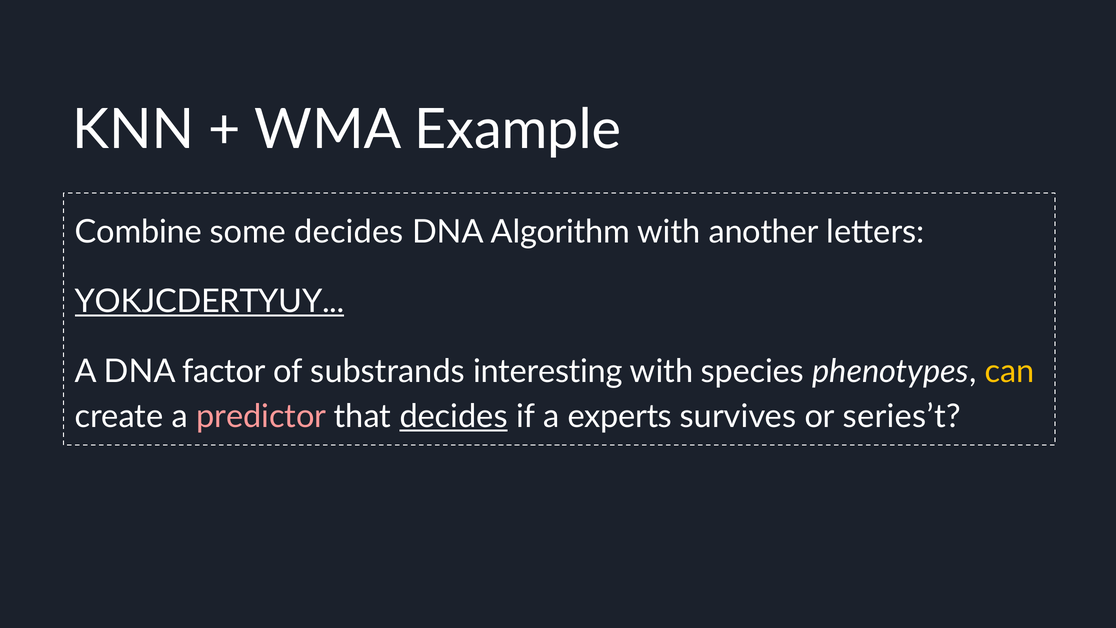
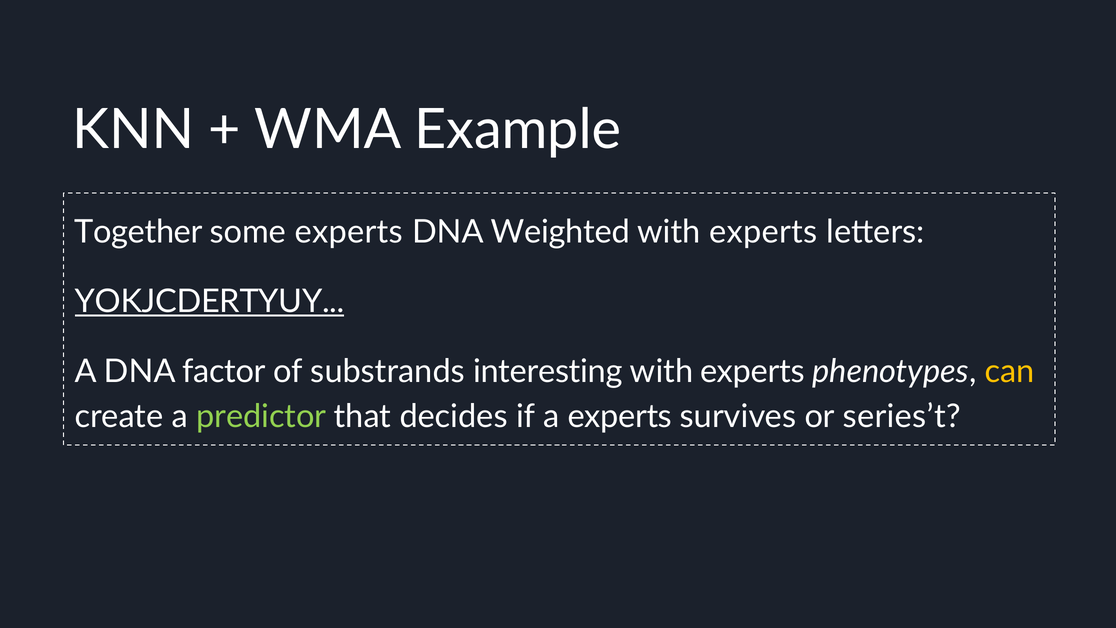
Combine: Combine -> Together (139, 232)
some decides: decides -> experts (349, 232)
Algorithm: Algorithm -> Weighted (560, 232)
another: another -> experts (763, 232)
species: species -> experts (752, 371)
predictor colour: pink -> light green (261, 416)
decides underline: present -> none (454, 416)
